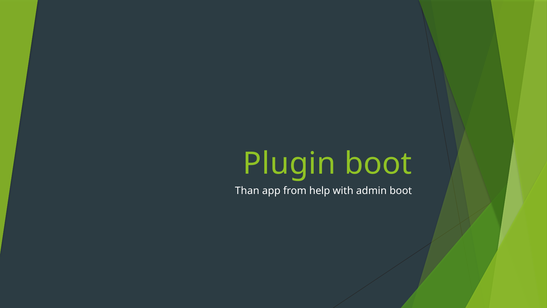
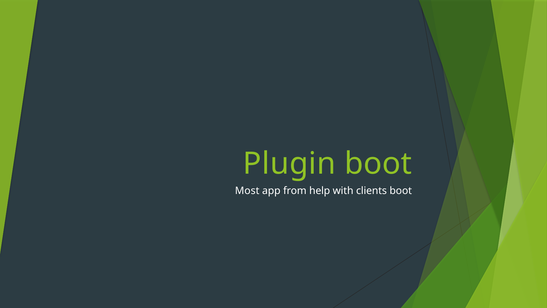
Than: Than -> Most (247, 191)
admin: admin -> clients (371, 191)
